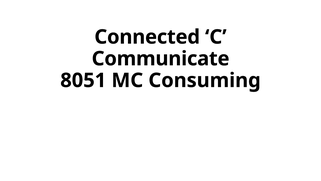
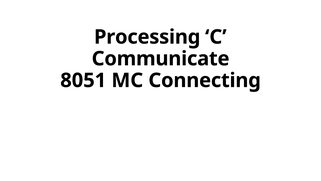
Connected: Connected -> Processing (147, 37)
Consuming: Consuming -> Connecting (205, 80)
